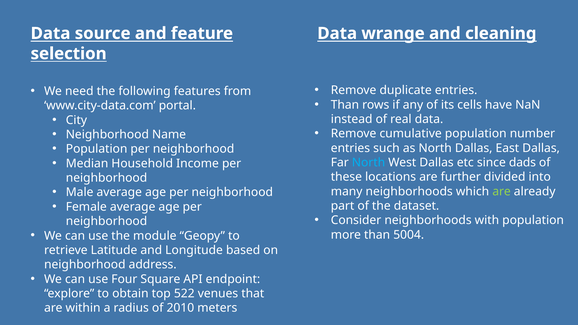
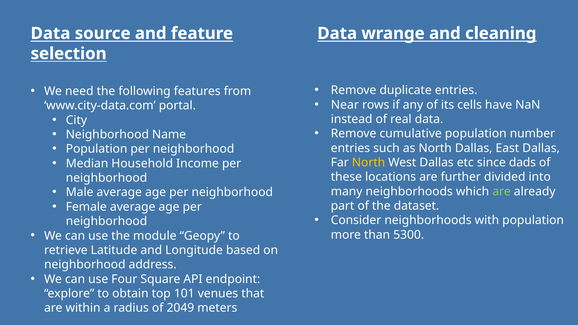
Than: Than -> Near (345, 105)
North colour: light blue -> yellow (369, 163)
5004: 5004 -> 5300 (409, 235)
522: 522 -> 101 (184, 294)
2010: 2010 -> 2049 (180, 308)
